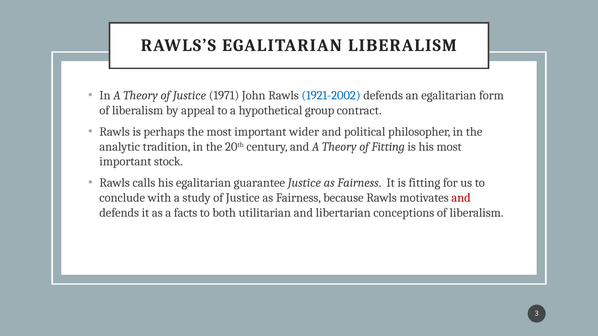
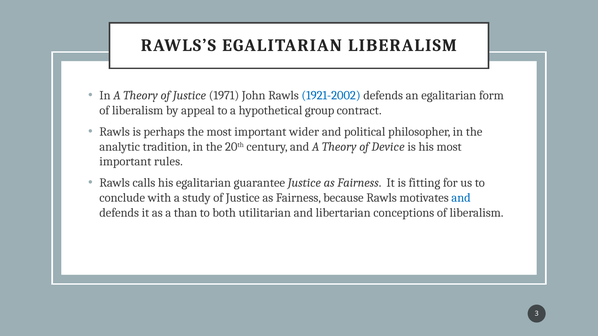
of Fitting: Fitting -> Device (388, 147)
stock: stock -> rules (168, 162)
and colour: red -> blue (461, 198)
facts: facts -> than (186, 213)
